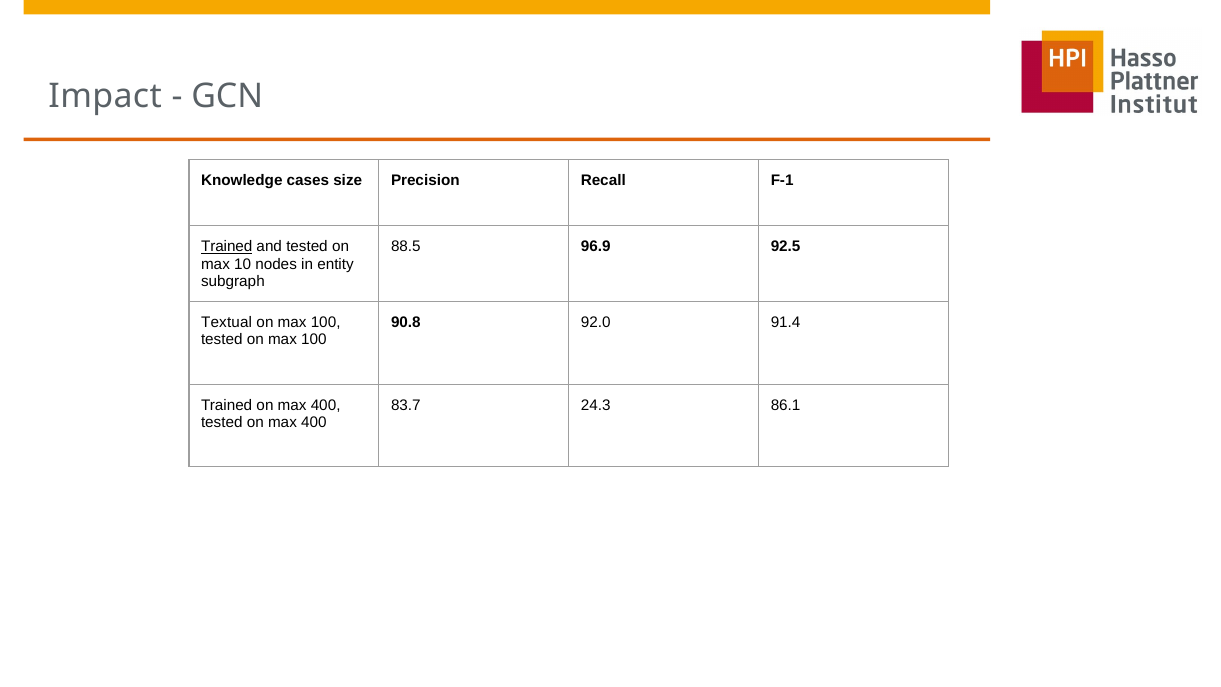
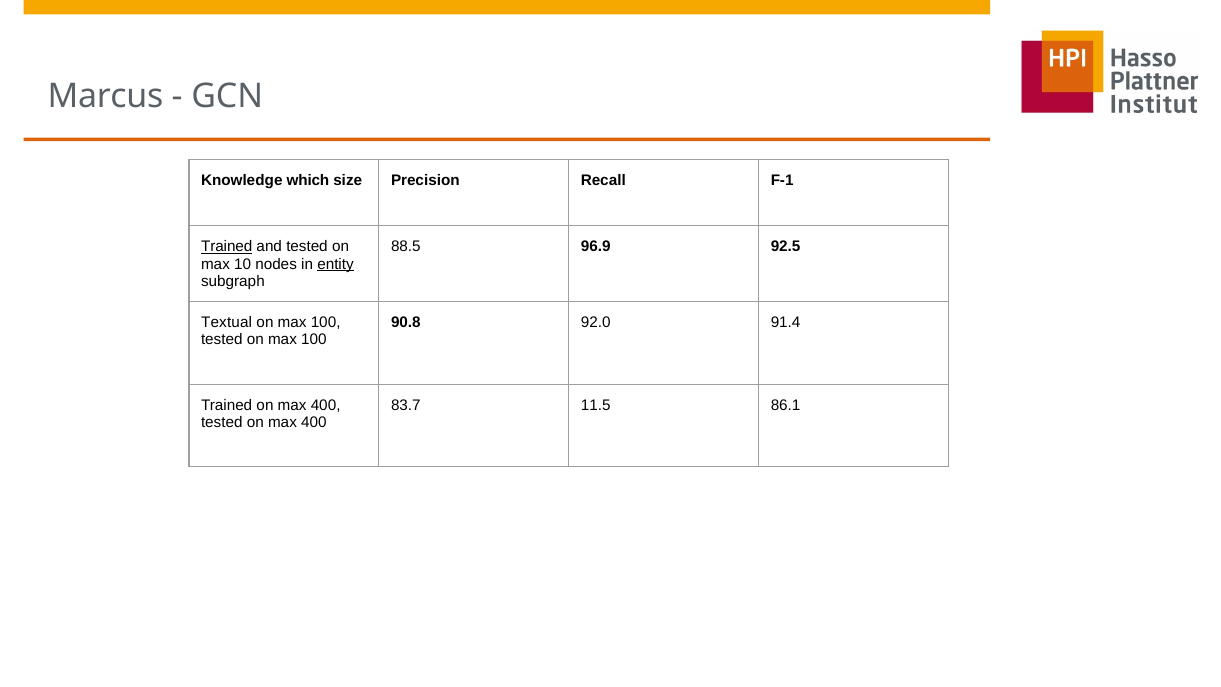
Impact: Impact -> Marcus (105, 96)
cases: cases -> which (308, 181)
entity underline: none -> present (336, 264)
24.3: 24.3 -> 11.5 (596, 405)
